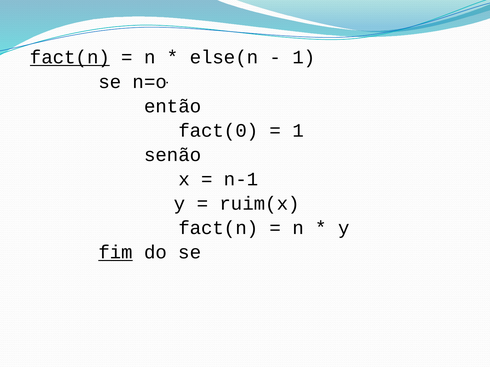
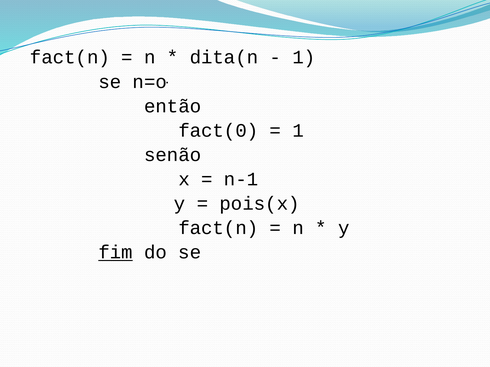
fact(n underline: present -> none (70, 57)
else(n: else(n -> dita(n (224, 57)
ruim(x: ruim(x -> pois(x (260, 204)
